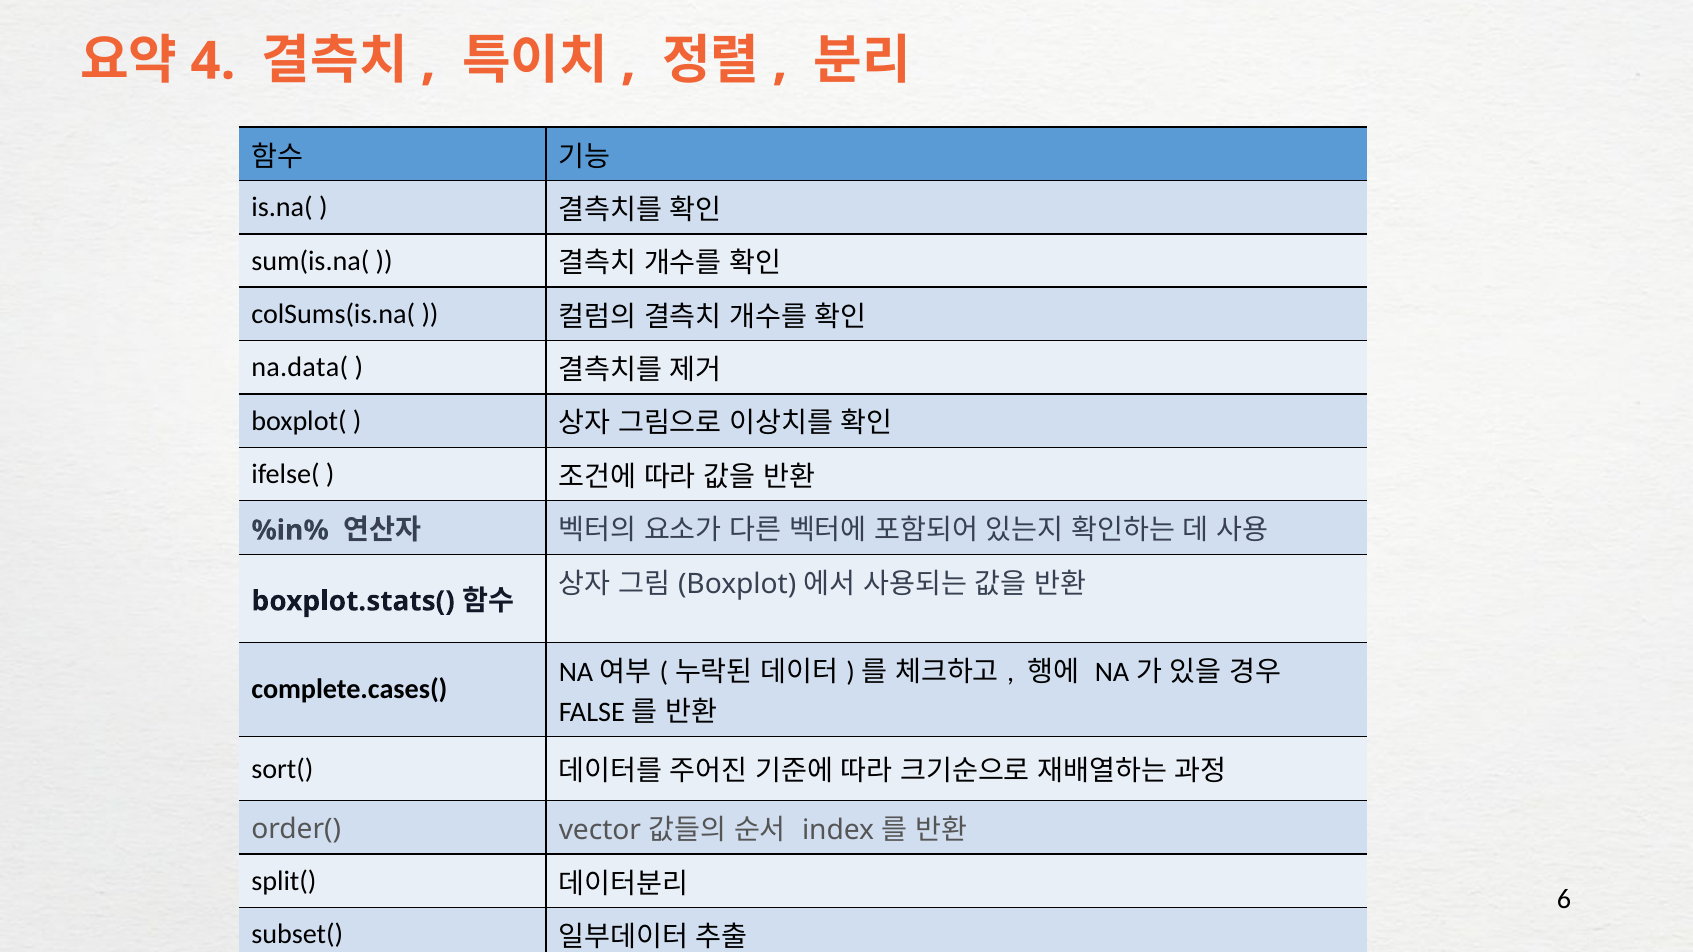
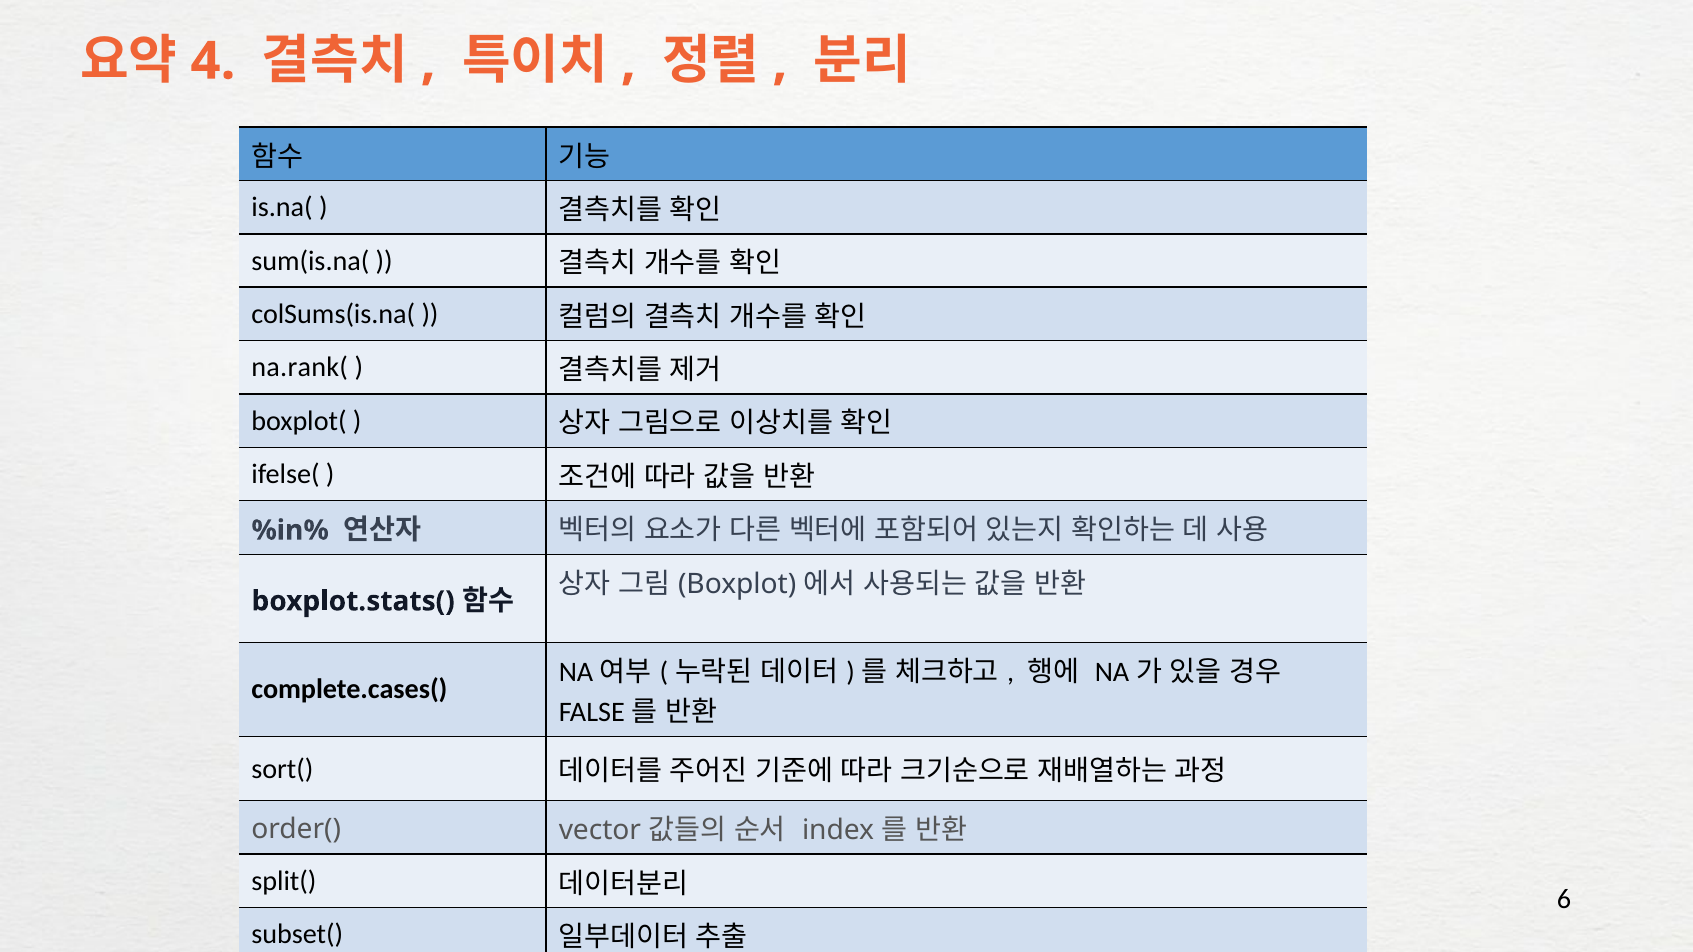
na.data(: na.data( -> na.rank( (300, 368)
